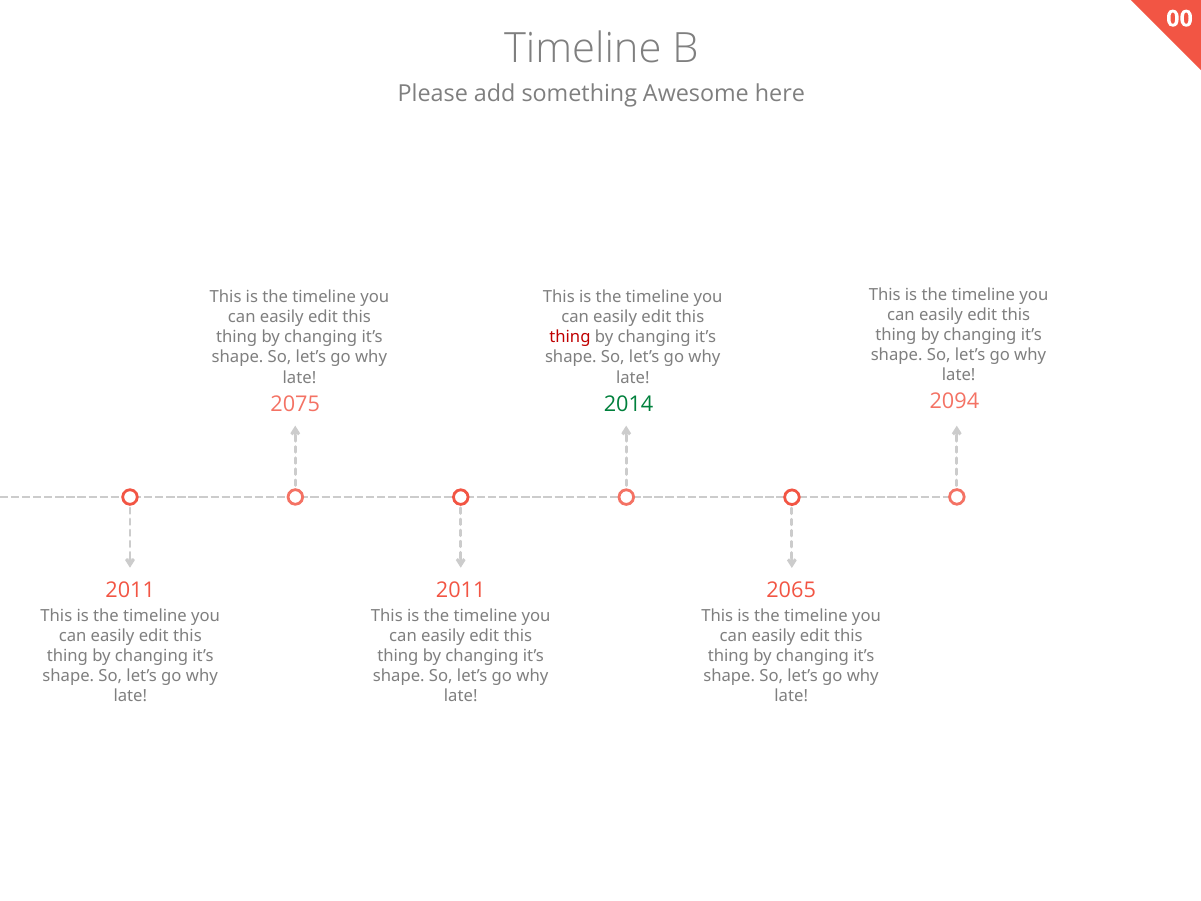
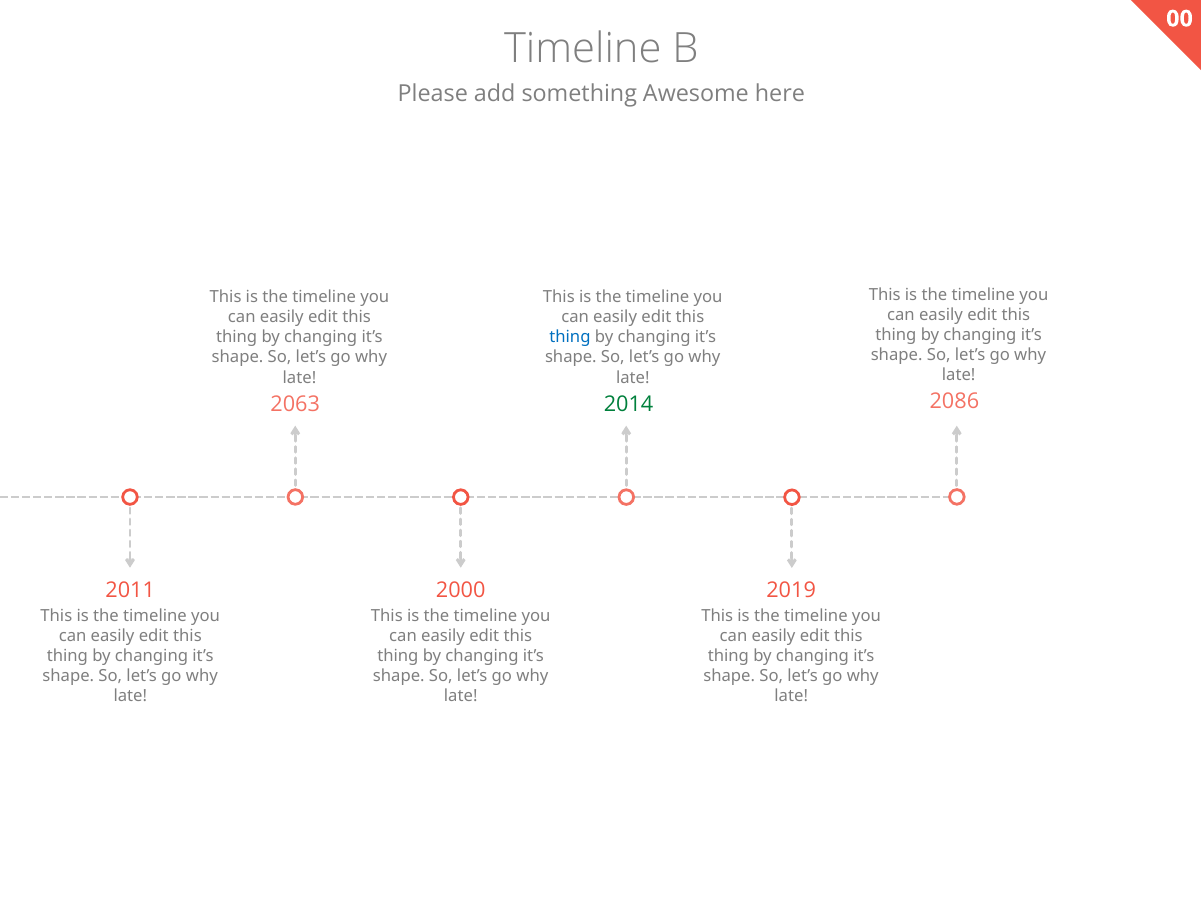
thing colour: red -> blue (570, 337)
2094: 2094 -> 2086 (954, 401)
2075: 2075 -> 2063 (295, 404)
2011: 2011 -> 2000 (461, 591)
2065: 2065 -> 2019 (791, 591)
